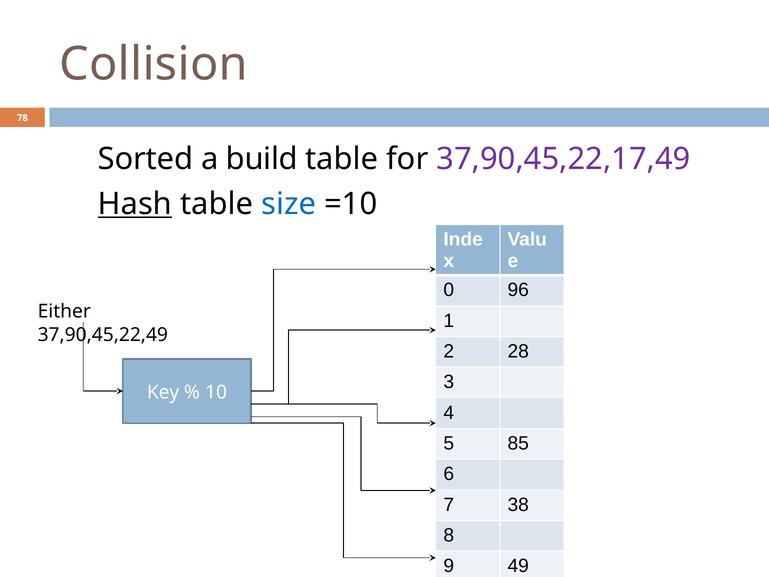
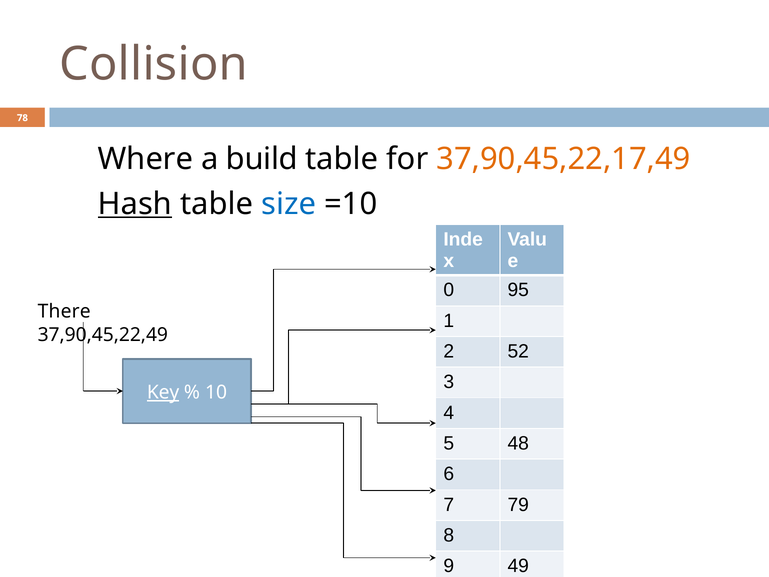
Sorted: Sorted -> Where (145, 159)
37,90,45,22,17,49 colour: purple -> orange (564, 159)
96: 96 -> 95 (518, 290)
Either: Either -> There (64, 311)
28: 28 -> 52 (518, 351)
Key underline: none -> present (163, 392)
85: 85 -> 48 (518, 443)
38: 38 -> 79 (518, 504)
